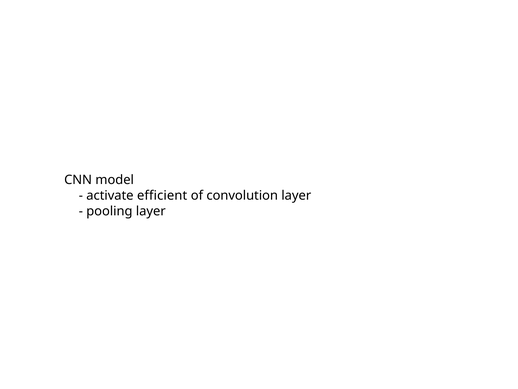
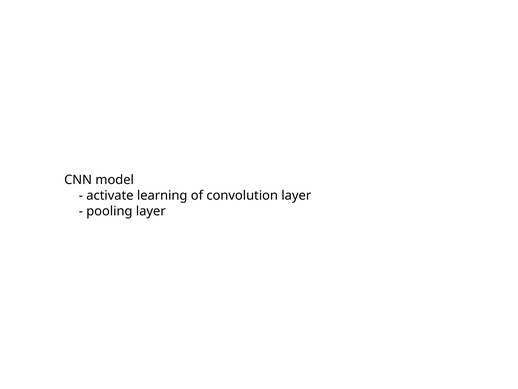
efficient: efficient -> learning (162, 195)
